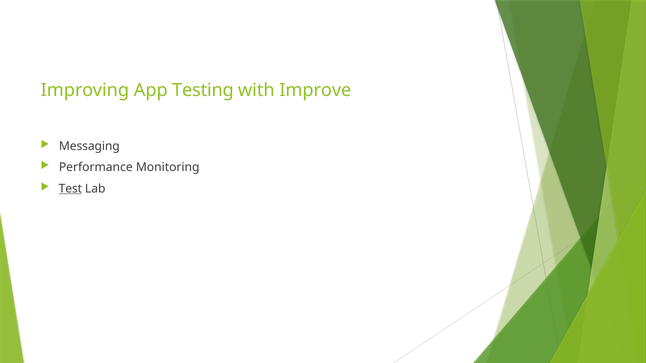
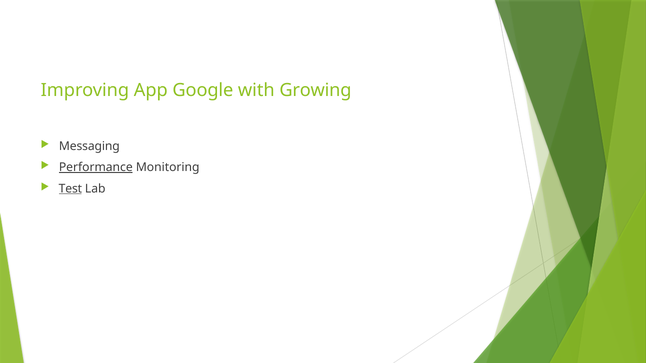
Testing: Testing -> Google (203, 91)
Improve: Improve -> Growing (315, 91)
Performance underline: none -> present (96, 168)
